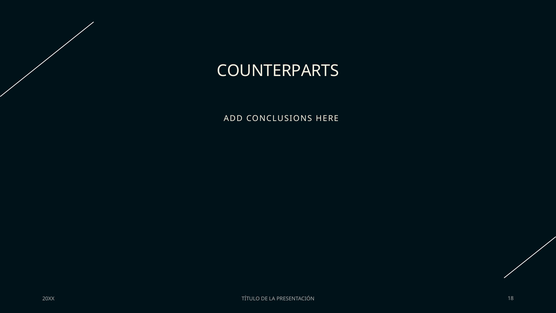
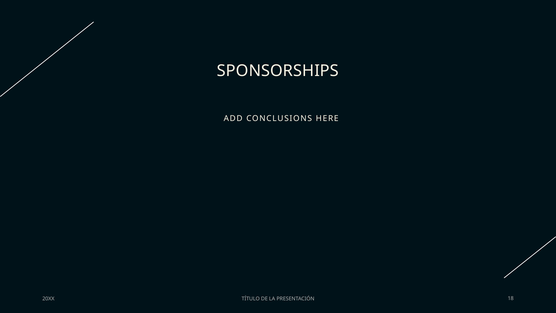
COUNTERPARTS: COUNTERPARTS -> SPONSORSHIPS (278, 71)
